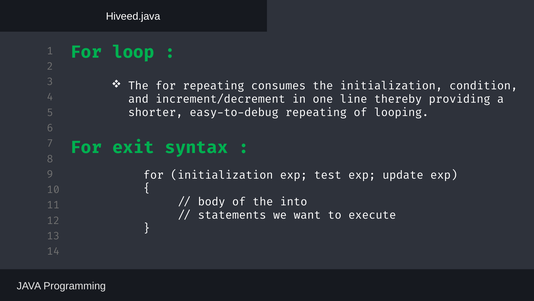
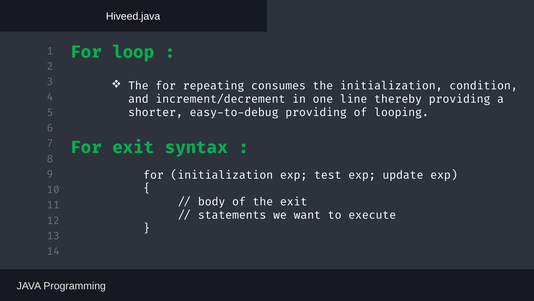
easy-to-debug repeating: repeating -> providing (316, 112)
the into: into -> exit (294, 201)
